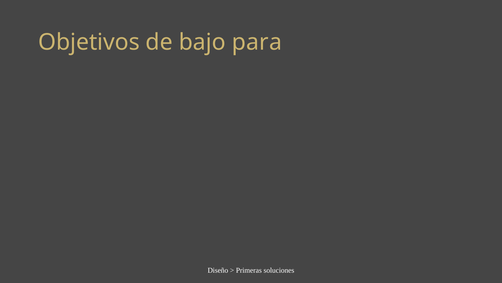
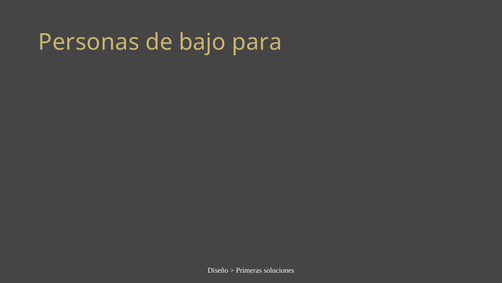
Objetivos: Objetivos -> Personas (89, 42)
